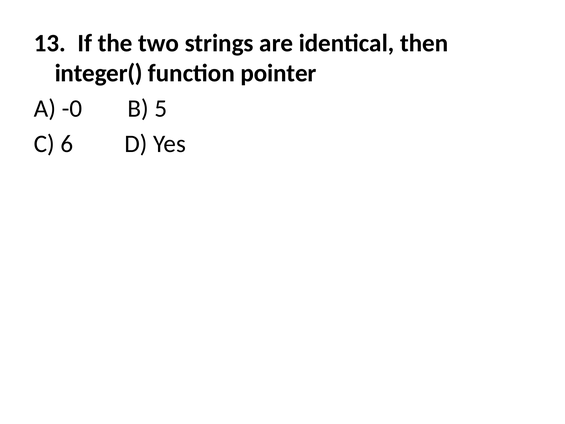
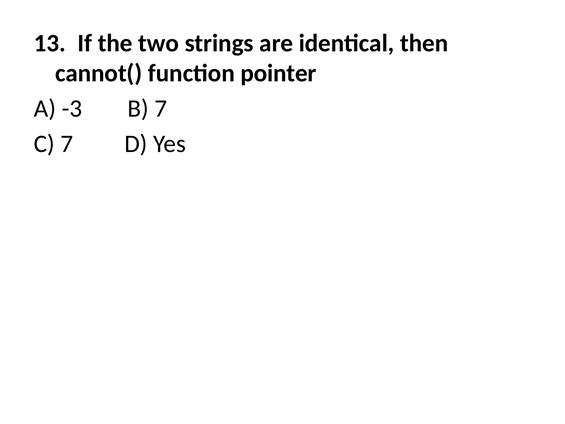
integer(: integer( -> cannot( (99, 73)
-0: -0 -> -3 (72, 108)
B 5: 5 -> 7 (161, 108)
C 6: 6 -> 7 (67, 144)
